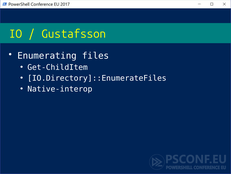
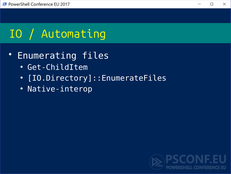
Gustafsson: Gustafsson -> Automating (74, 34)
